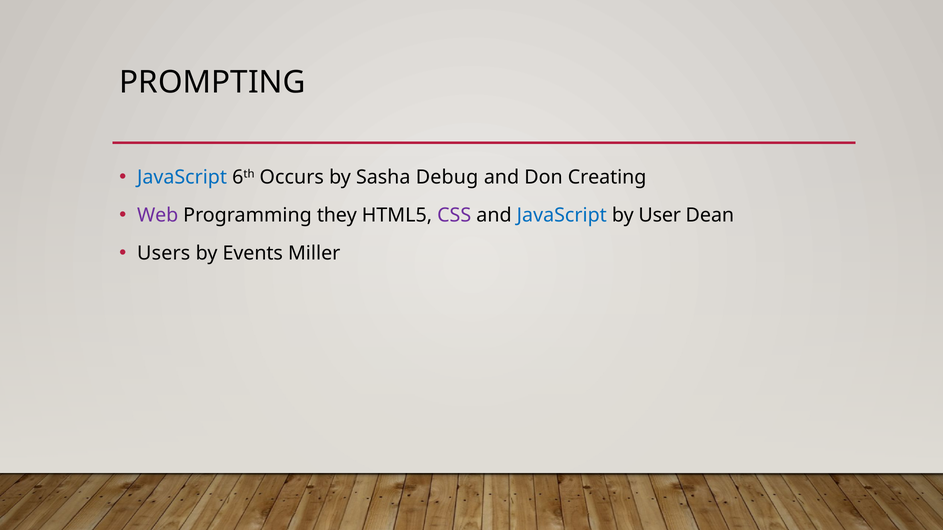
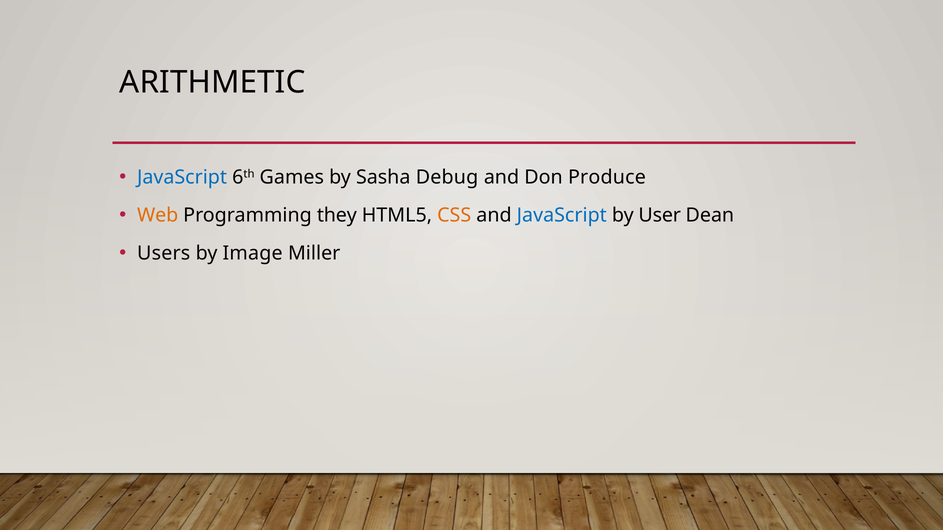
PROMPTING: PROMPTING -> ARITHMETIC (212, 83)
Occurs: Occurs -> Games (292, 177)
Creating: Creating -> Produce (607, 177)
Web colour: purple -> orange (158, 215)
CSS colour: purple -> orange (454, 215)
Events: Events -> Image (253, 254)
